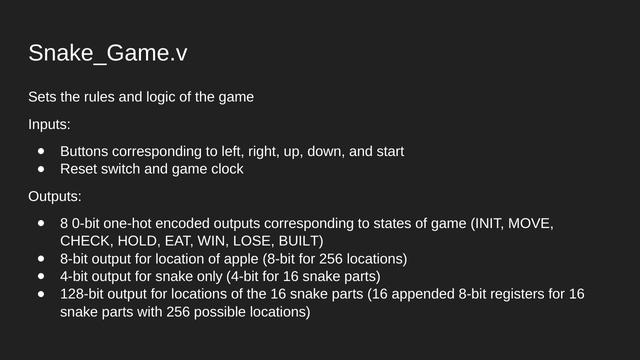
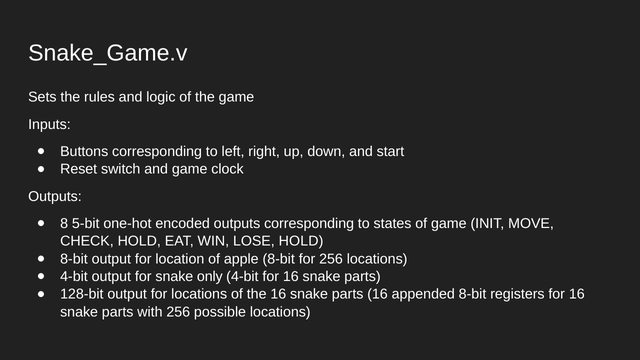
0-bit: 0-bit -> 5-bit (86, 224)
LOSE BUILT: BUILT -> HOLD (301, 241)
